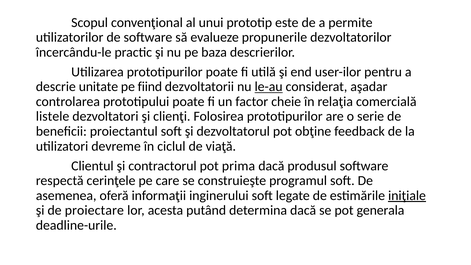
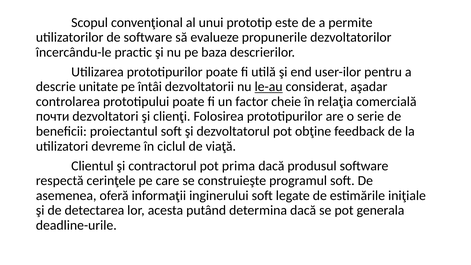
fiind: fiind -> întâi (150, 87)
listele: listele -> почти (53, 116)
iniţiale underline: present -> none (407, 196)
proiectare: proiectare -> detectarea (94, 210)
